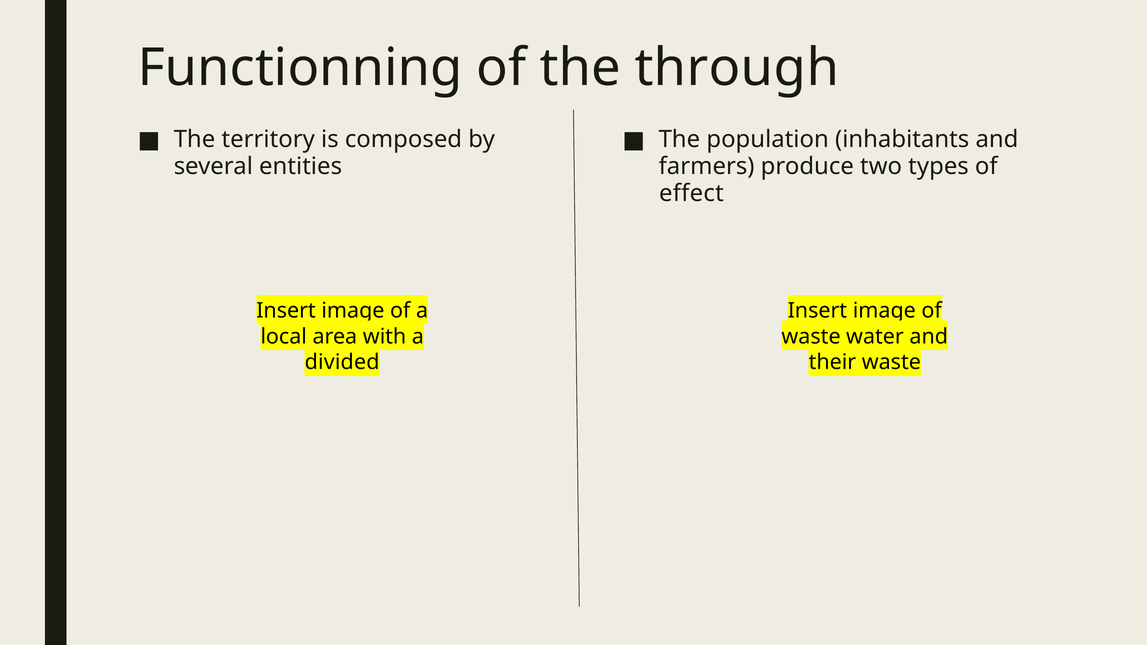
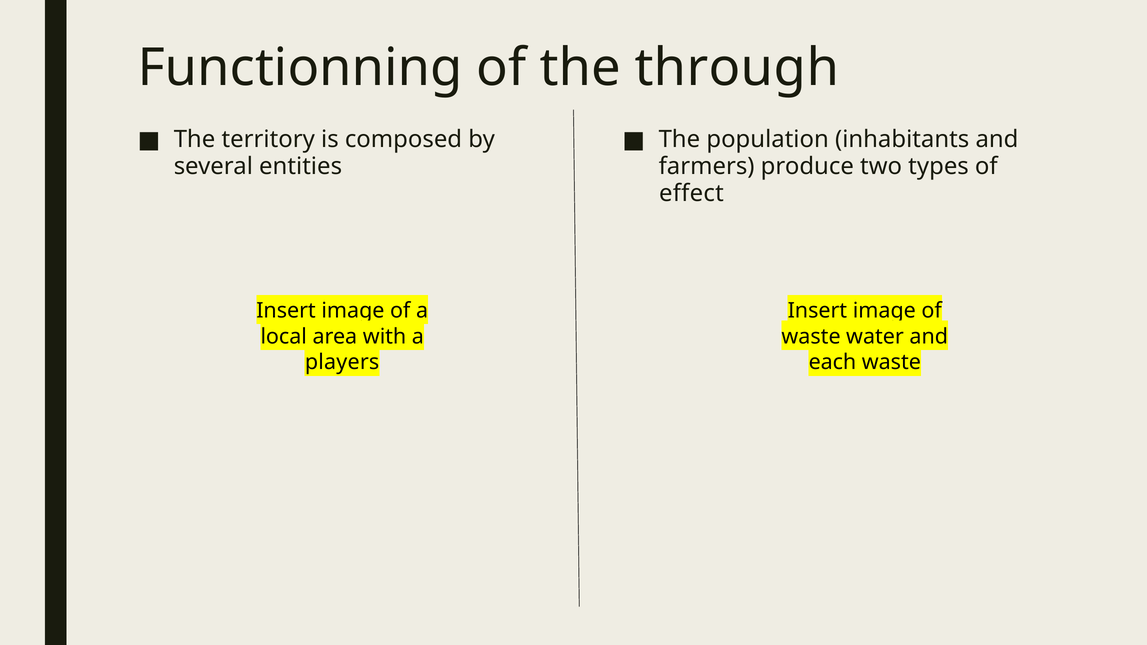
divided: divided -> players (342, 362)
their: their -> each (832, 362)
